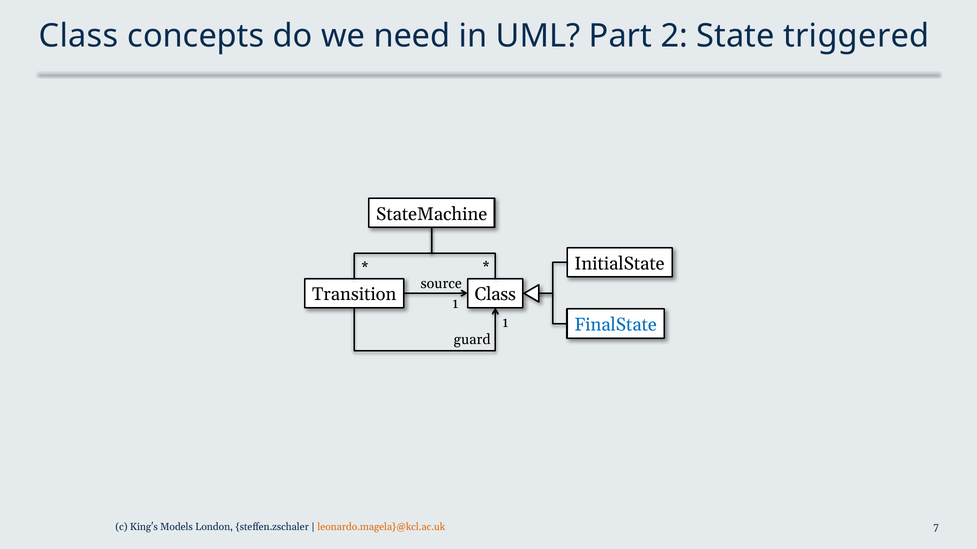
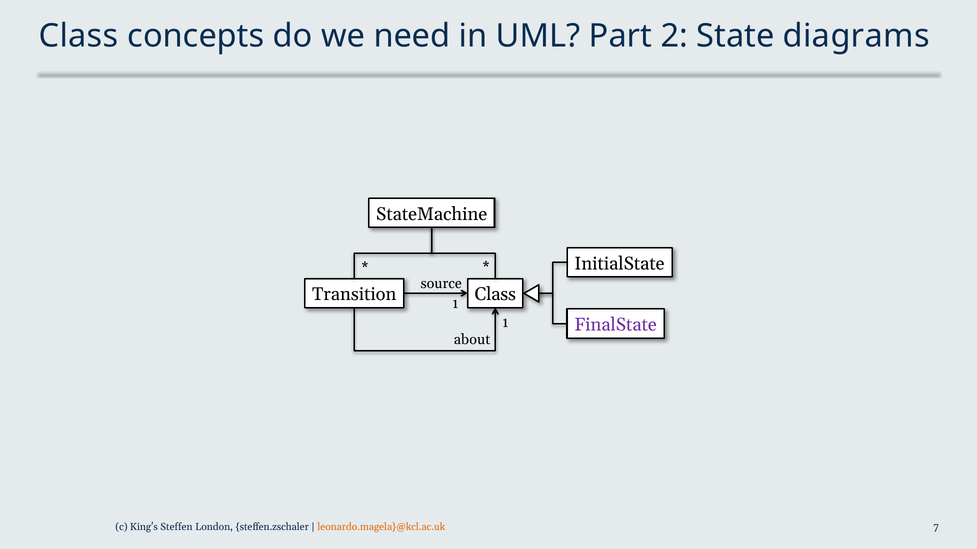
triggered: triggered -> diagrams (856, 36)
FinalState colour: blue -> purple (616, 325)
guard: guard -> about (472, 340)
Models: Models -> Steffen (176, 528)
